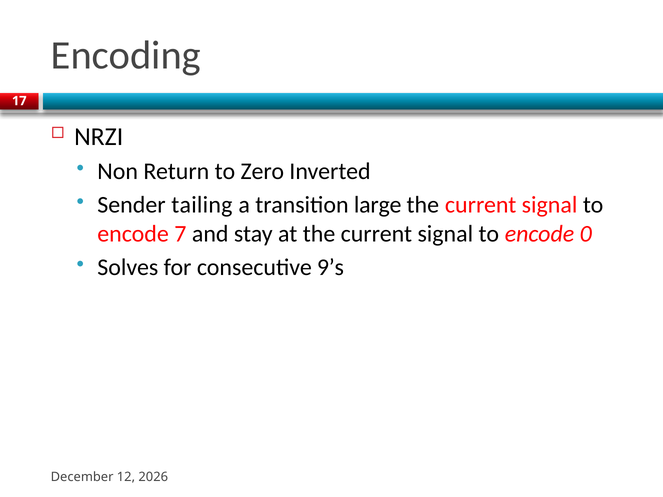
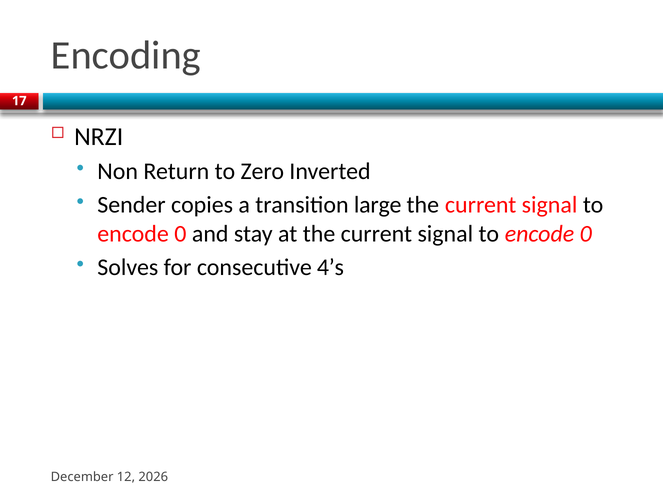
tailing: tailing -> copies (202, 205)
7: 7 -> 0 (180, 234)
9’s: 9’s -> 4’s (330, 268)
